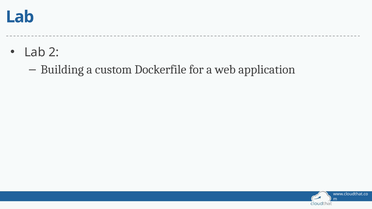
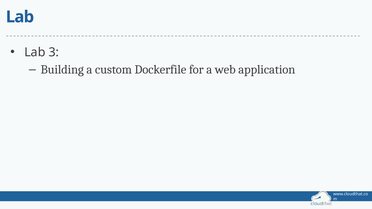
2: 2 -> 3 (54, 52)
